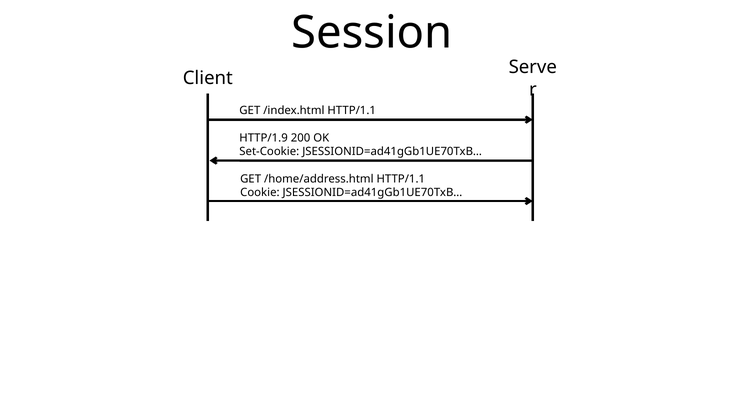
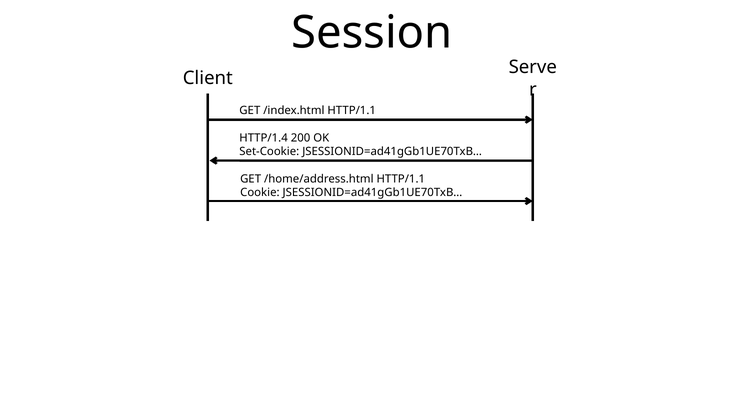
HTTP/1.9: HTTP/1.9 -> HTTP/1.4 (264, 138)
